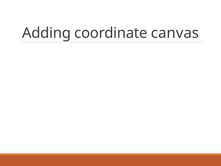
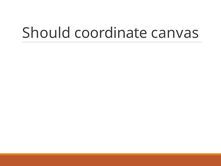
Adding: Adding -> Should (46, 33)
